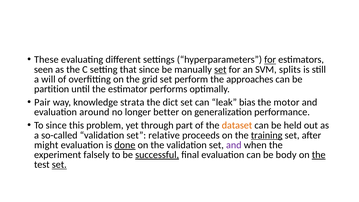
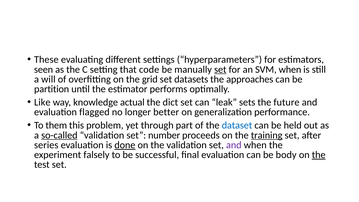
for underline: present -> none (270, 60)
that since: since -> code (149, 69)
SVM splits: splits -> when (290, 69)
perform: perform -> datasets (191, 79)
Pair: Pair -> Like (42, 102)
strata: strata -> actual (132, 102)
bias: bias -> sets (247, 102)
motor: motor -> future (287, 102)
around: around -> flagged (94, 112)
To since: since -> them (56, 125)
dataset colour: orange -> blue (237, 125)
so-called underline: none -> present (59, 135)
relative: relative -> number (164, 135)
might: might -> series (46, 145)
successful underline: present -> none (157, 155)
set underline: present -> none (59, 165)
